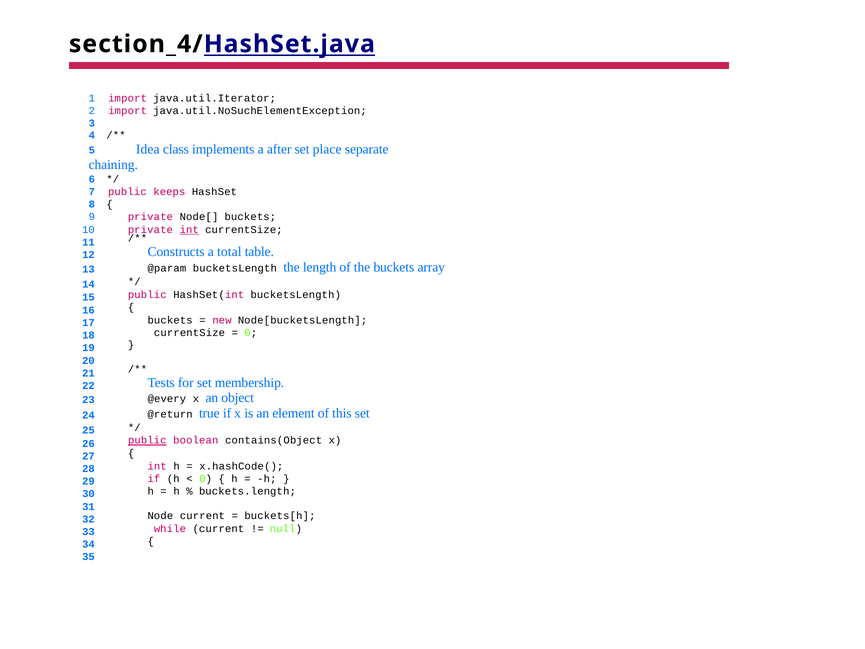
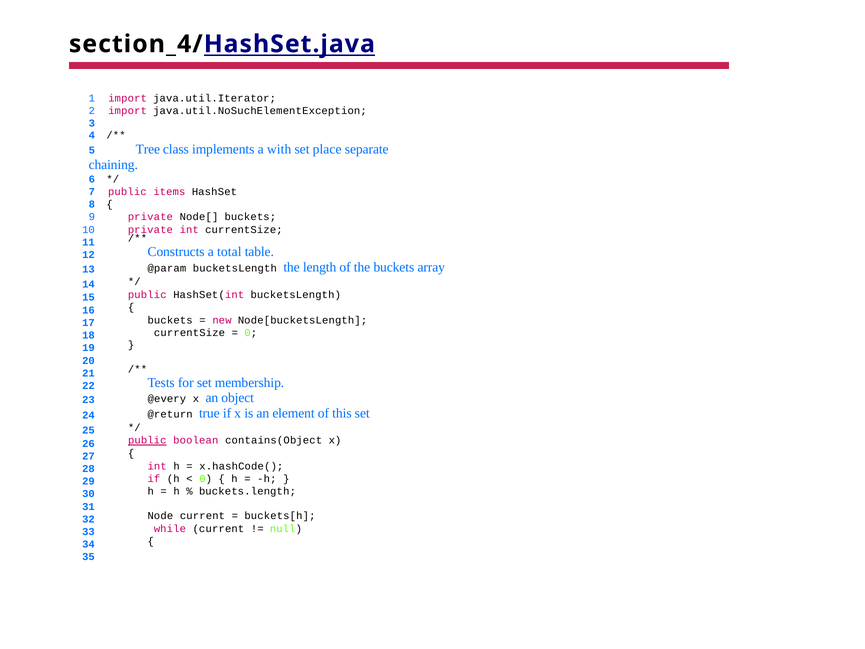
Idea: Idea -> Tree (148, 149)
after: after -> with (279, 149)
keeps: keeps -> items (169, 192)
int underline: present -> none (189, 230)
